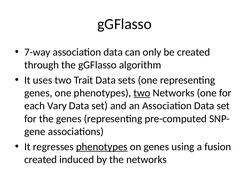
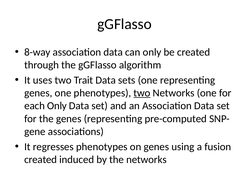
7-way: 7-way -> 8-way (37, 52)
each Vary: Vary -> Only (57, 106)
phenotypes underline: present -> none (102, 147)
